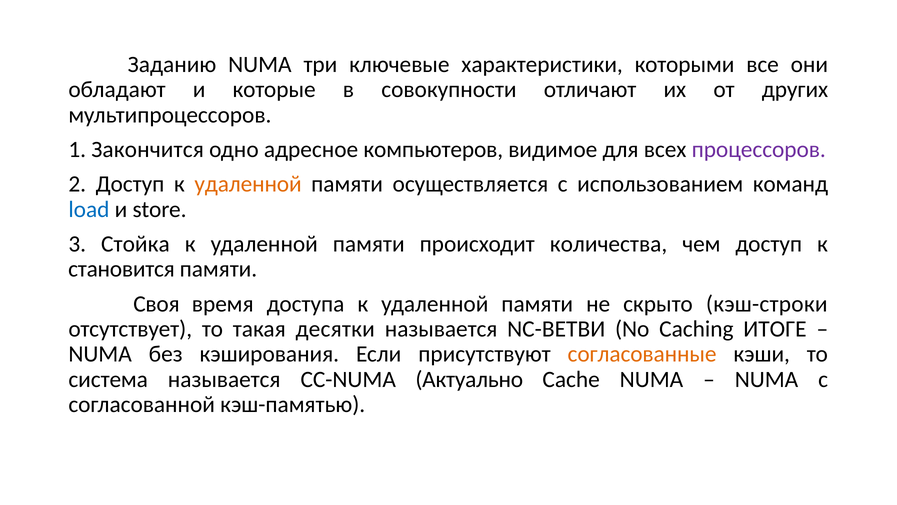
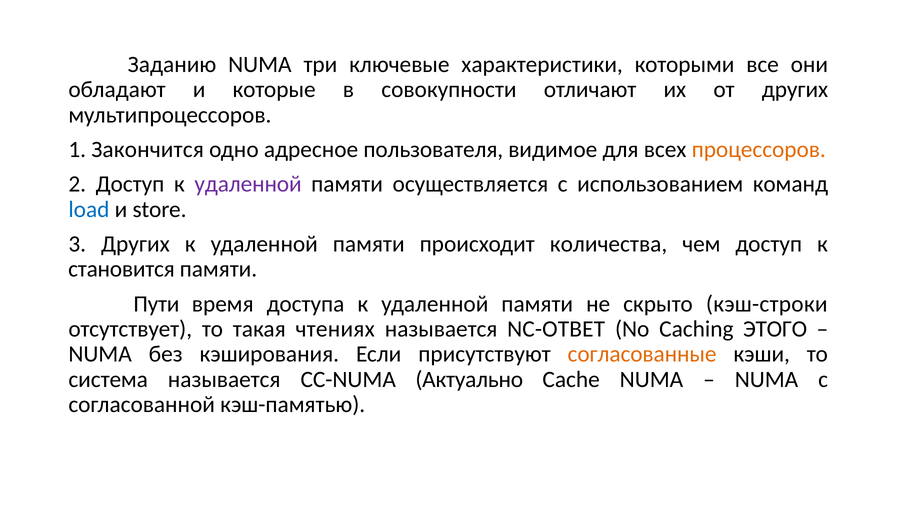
компьютеров: компьютеров -> пользователя (433, 149)
процессоров colour: purple -> orange (759, 149)
удаленной colour: orange -> purple (248, 184)
3 Стойка: Стойка -> Других (135, 244)
Своя: Своя -> Пути (156, 304)
десятки: десятки -> чтениях (335, 329)
NC-ВЕТВИ: NC-ВЕТВИ -> NC-ОТВЕТ (556, 329)
ИТОГЕ: ИТОГЕ -> ЭТОГО (775, 329)
